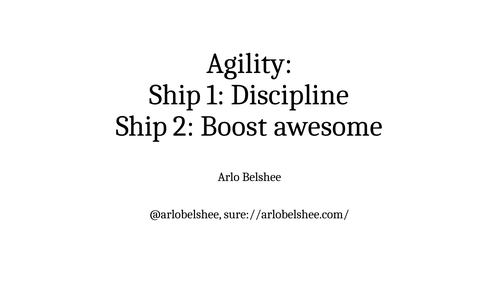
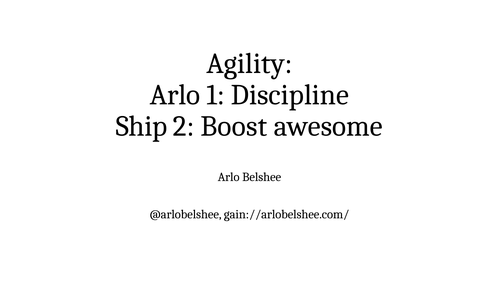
Ship: Ship -> Arlo (175, 95)
sure://arlobelshee.com/: sure://arlobelshee.com/ -> gain://arlobelshee.com/ (287, 214)
